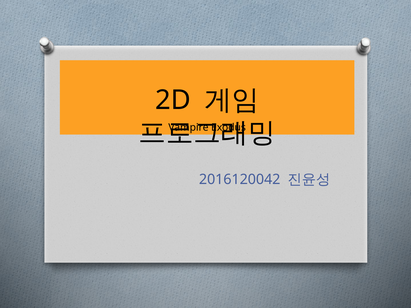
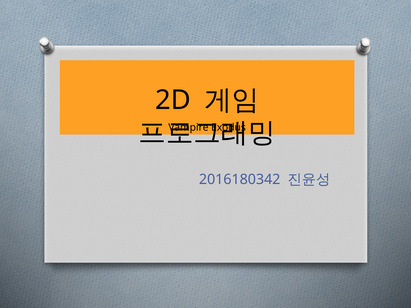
2016120042: 2016120042 -> 2016180342 (240, 180)
